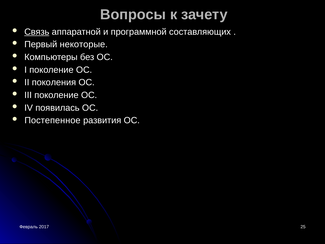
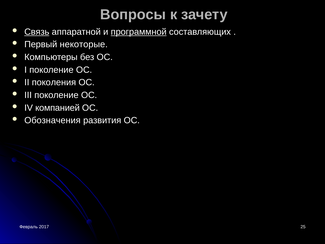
программной underline: none -> present (139, 32)
появилась: появилась -> компанией (58, 108)
Постепенное: Постепенное -> Обозначения (52, 120)
